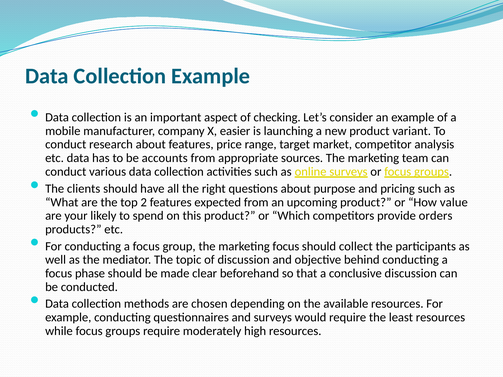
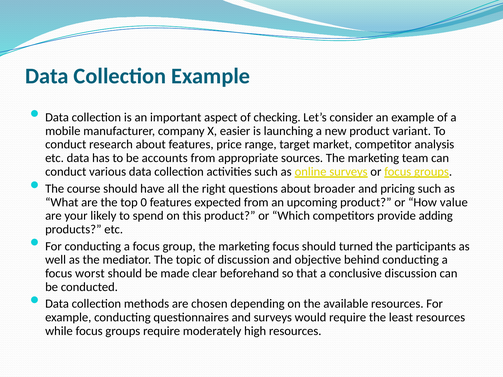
clients: clients -> course (84, 189)
purpose: purpose -> broader (334, 189)
2: 2 -> 0 (144, 202)
orders: orders -> adding (436, 216)
collect: collect -> turned (356, 246)
phase: phase -> worst (90, 274)
